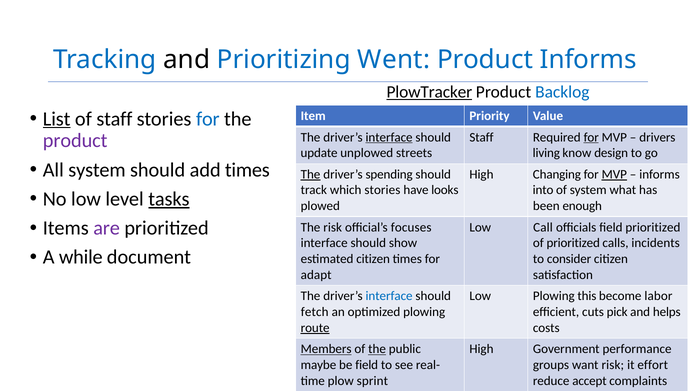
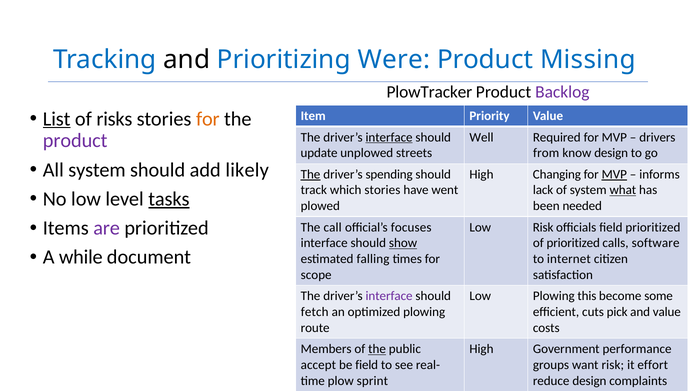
Went: Went -> Were (394, 60)
Product Informs: Informs -> Missing (588, 60)
PlowTracker underline: present -> none (429, 92)
Backlog colour: blue -> purple (562, 92)
of staff: staff -> risks (114, 119)
for colour: blue -> orange (208, 119)
Staff: Staff -> Well (481, 137)
for underline: present -> none (591, 137)
living: living -> from (546, 153)
add times: times -> likely (247, 170)
looks: looks -> went (445, 190)
into: into -> lack (543, 190)
what underline: none -> present (623, 190)
enough: enough -> needed (582, 206)
The risk: risk -> call (333, 228)
Low Call: Call -> Risk (543, 228)
show underline: none -> present (403, 243)
incidents: incidents -> software (656, 243)
estimated citizen: citizen -> falling (373, 259)
consider: consider -> internet (569, 259)
adapt: adapt -> scope (316, 275)
interface colour: blue -> purple (389, 296)
labor: labor -> some (659, 296)
and helps: helps -> value (667, 312)
route underline: present -> none (315, 328)
Members underline: present -> none (326, 349)
maybe: maybe -> accept (318, 365)
reduce accept: accept -> design (589, 381)
